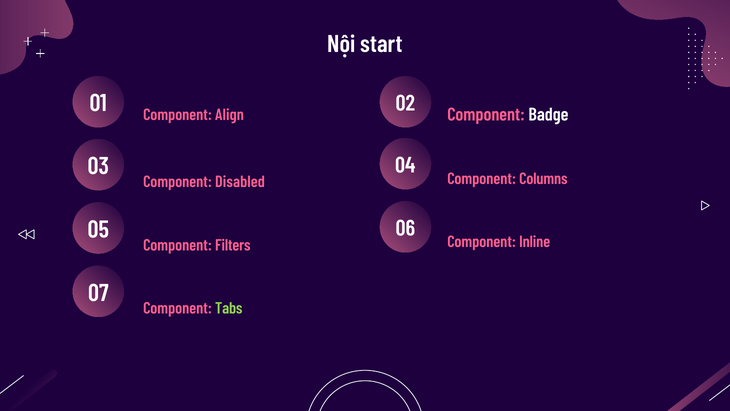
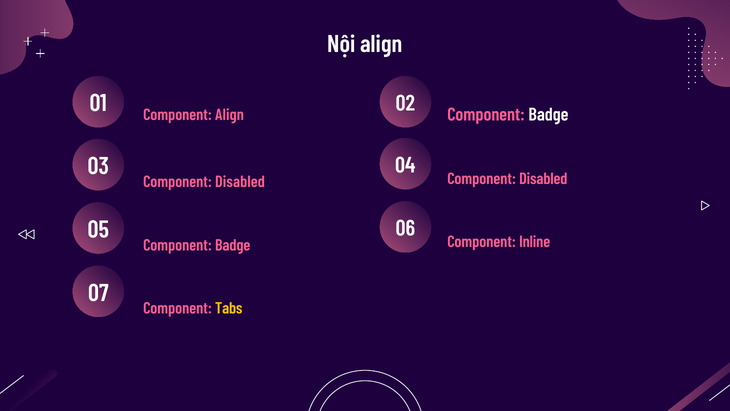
Nội start: start -> align (381, 44)
Columns: Columns -> Disabled (543, 179)
Filters: Filters -> Badge (233, 245)
Tabs colour: light green -> yellow (229, 308)
